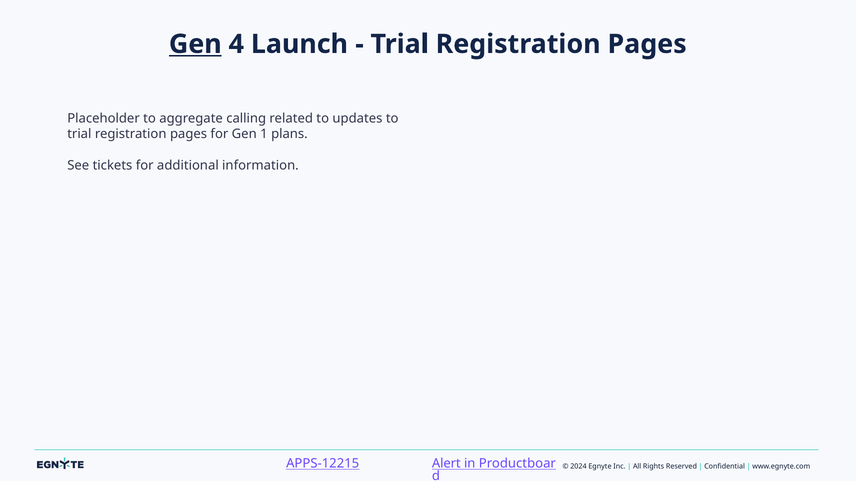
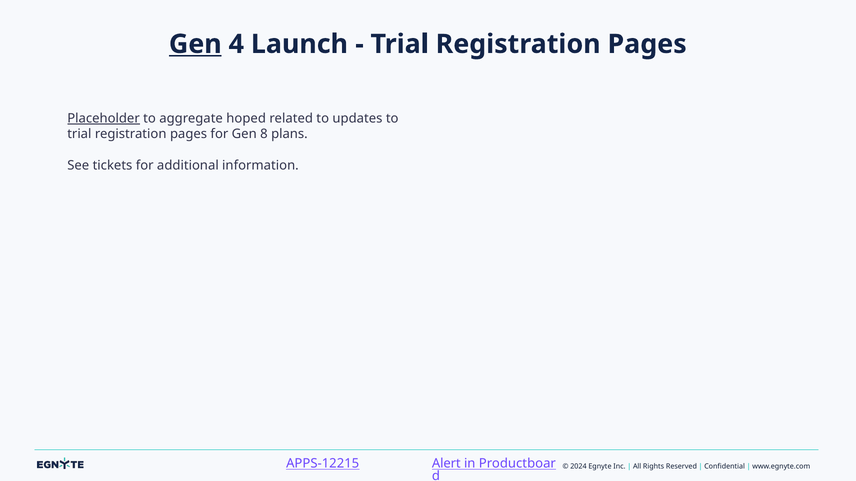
Placeholder underline: none -> present (104, 118)
calling: calling -> hoped (246, 118)
1: 1 -> 8 (264, 134)
